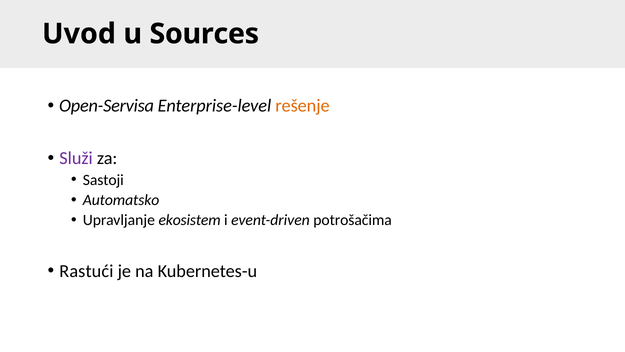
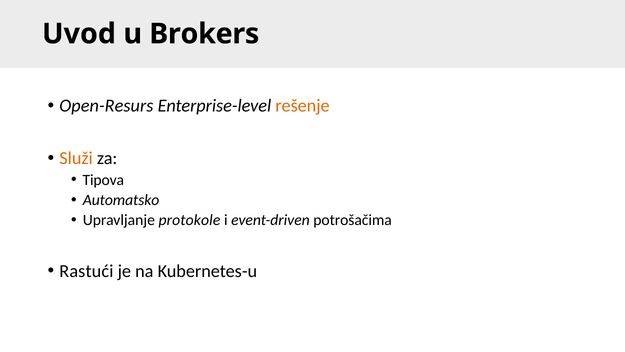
Sources: Sources -> Brokers (204, 34)
Open-Servisa: Open-Servisa -> Open-Resurs (106, 106)
Služi colour: purple -> orange (76, 158)
Sastoji: Sastoji -> Tipova (103, 180)
ekosistem: ekosistem -> protokole (189, 220)
